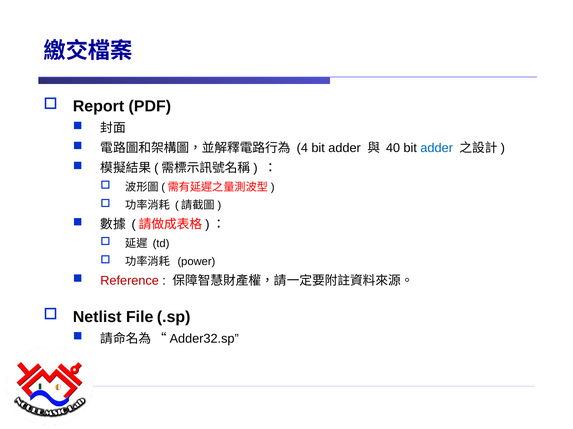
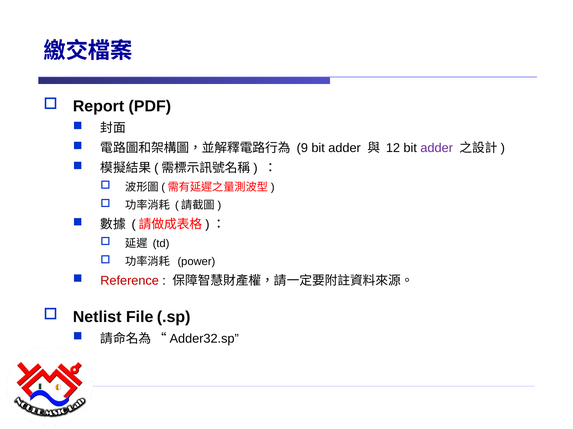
4: 4 -> 9 (302, 148)
40: 40 -> 12 (393, 148)
adder colour: blue -> purple (437, 148)
